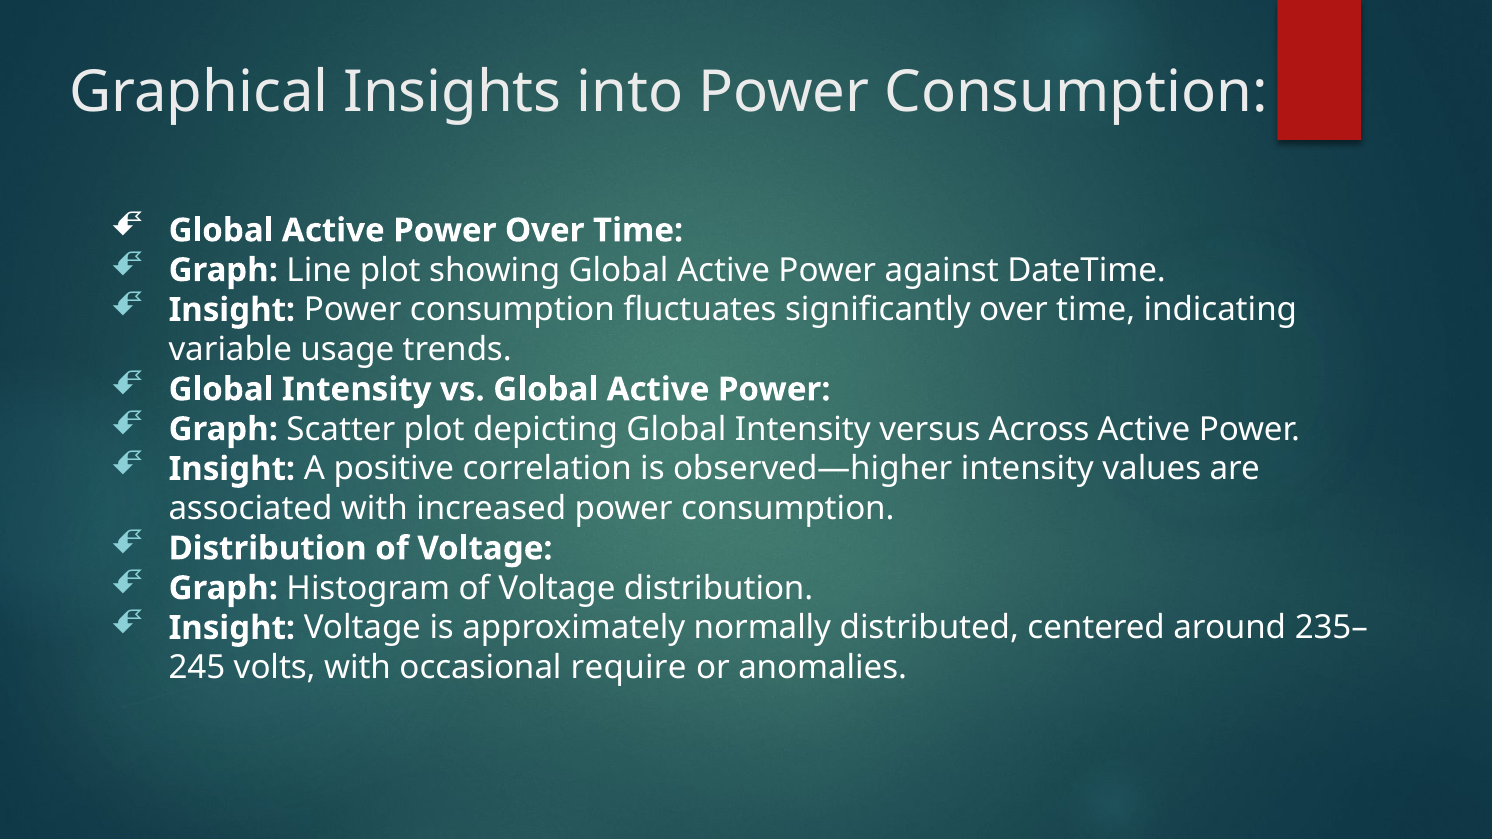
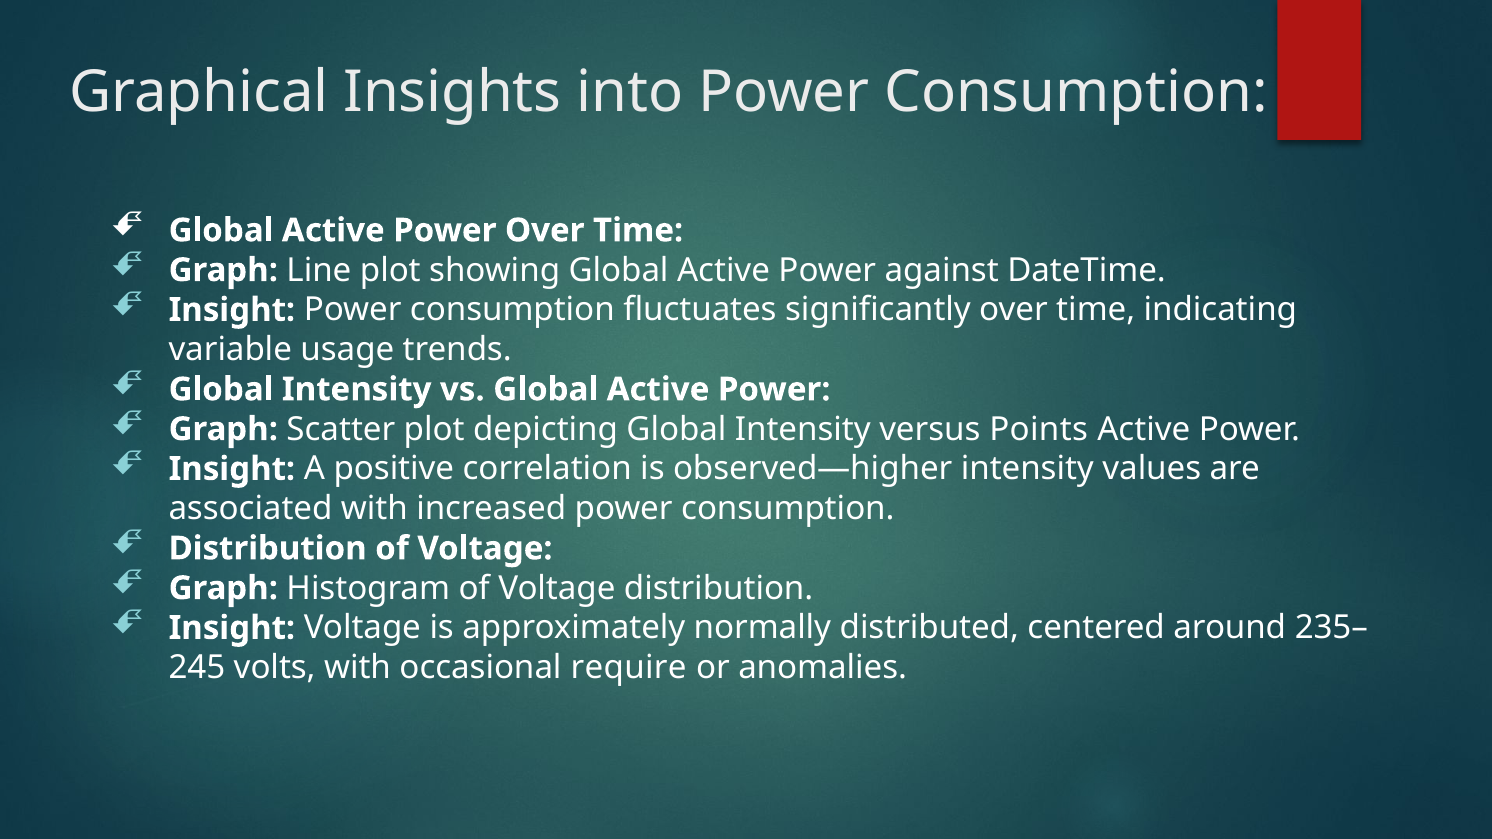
Across: Across -> Points (1039, 429)
